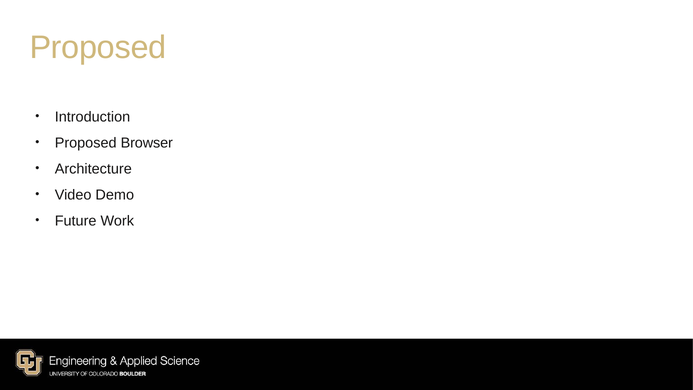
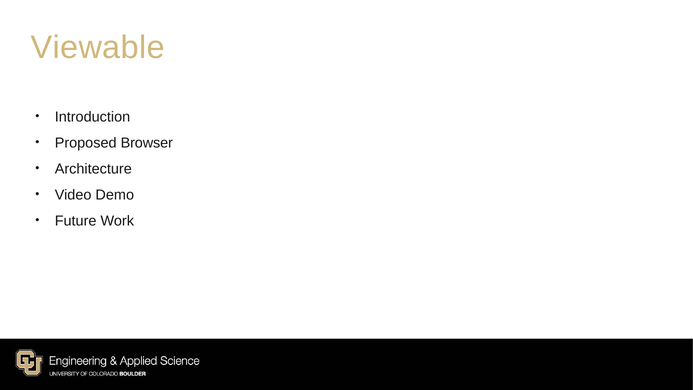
Proposed: Proposed -> Viewable (98, 47)
